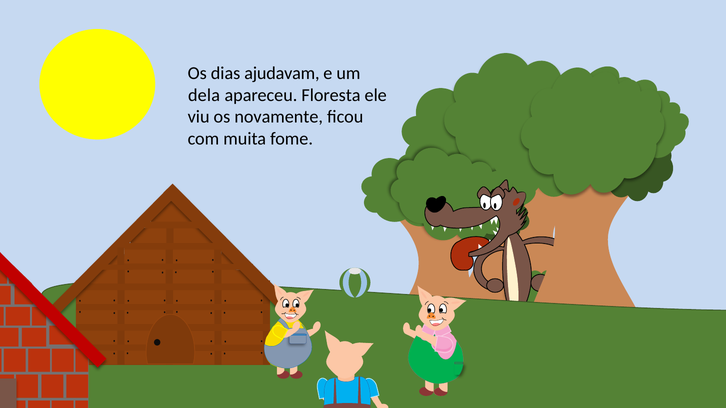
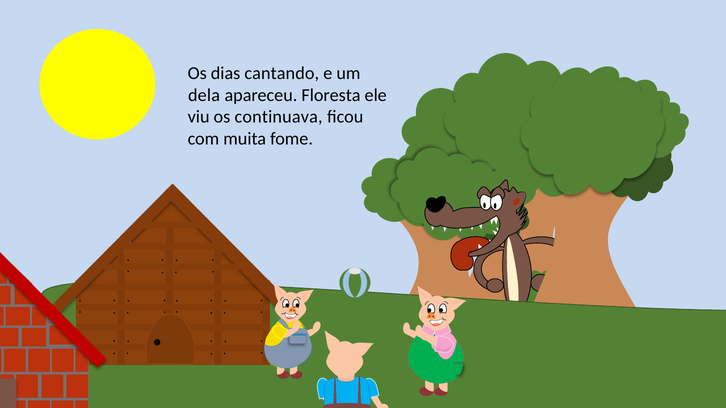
ajudavam: ajudavam -> cantando (282, 74)
novamente: novamente -> continuava (279, 117)
